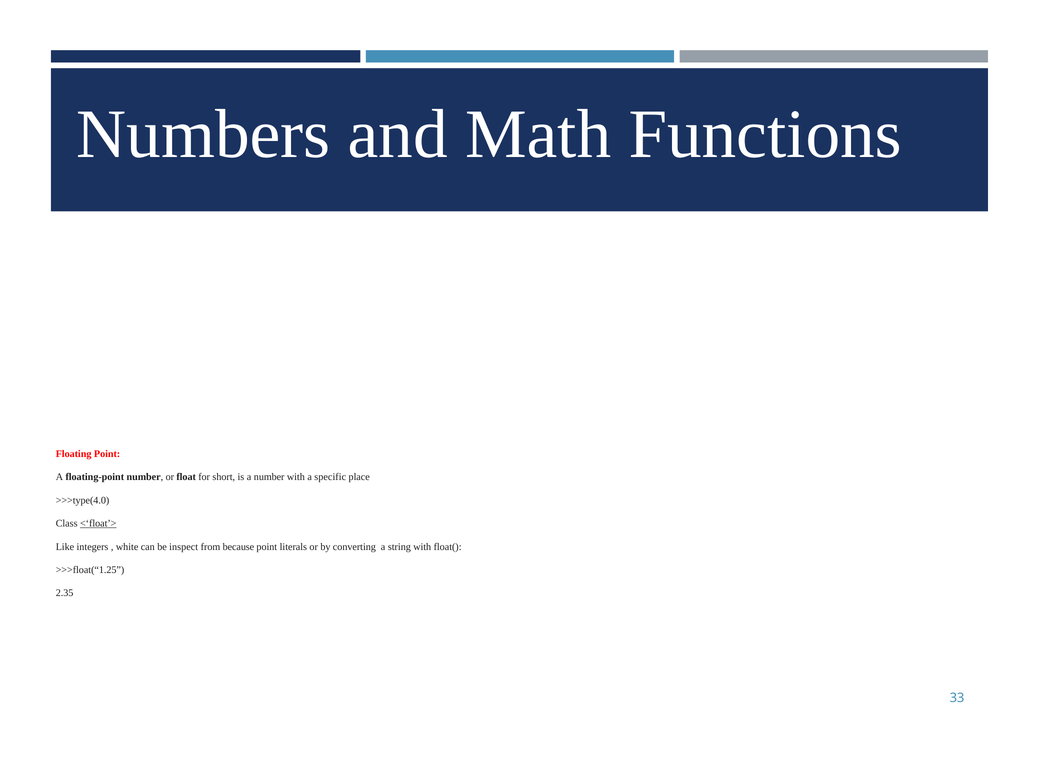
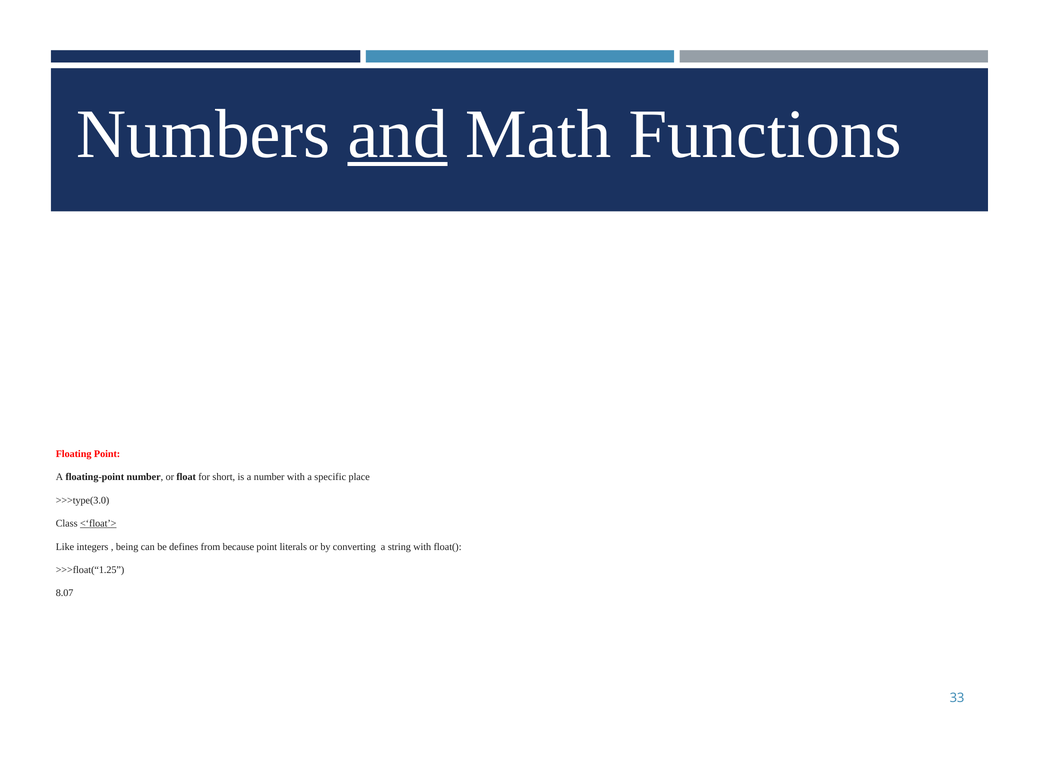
and underline: none -> present (398, 134)
>>>type(4.0: >>>type(4.0 -> >>>type(3.0 (83, 500)
white: white -> being (127, 547)
inspect: inspect -> defines (184, 547)
2.35: 2.35 -> 8.07 (65, 593)
